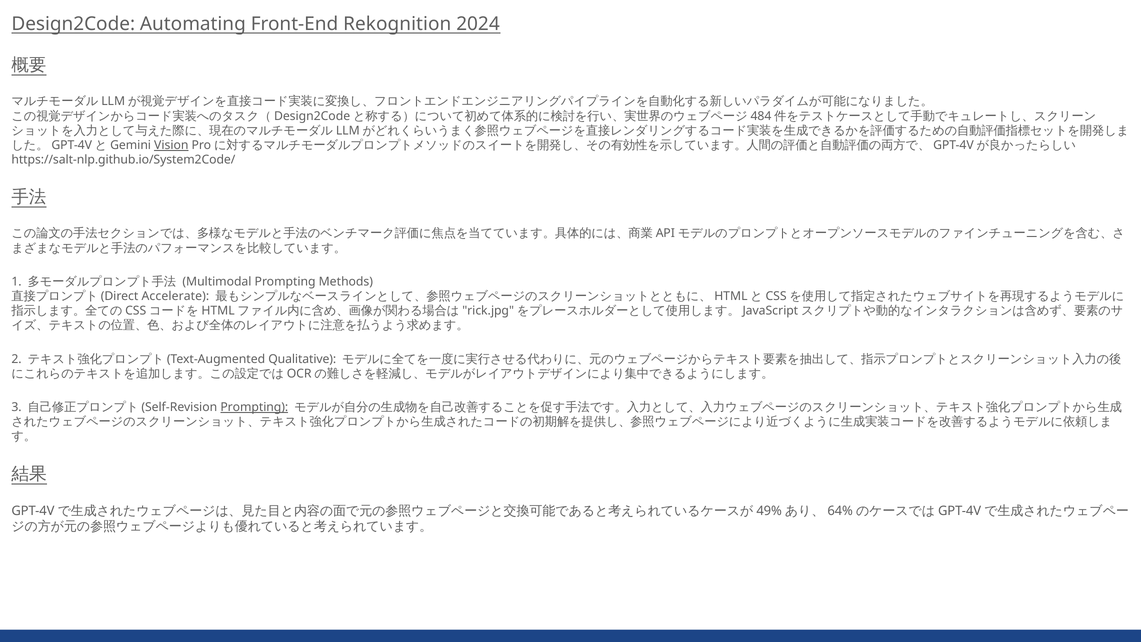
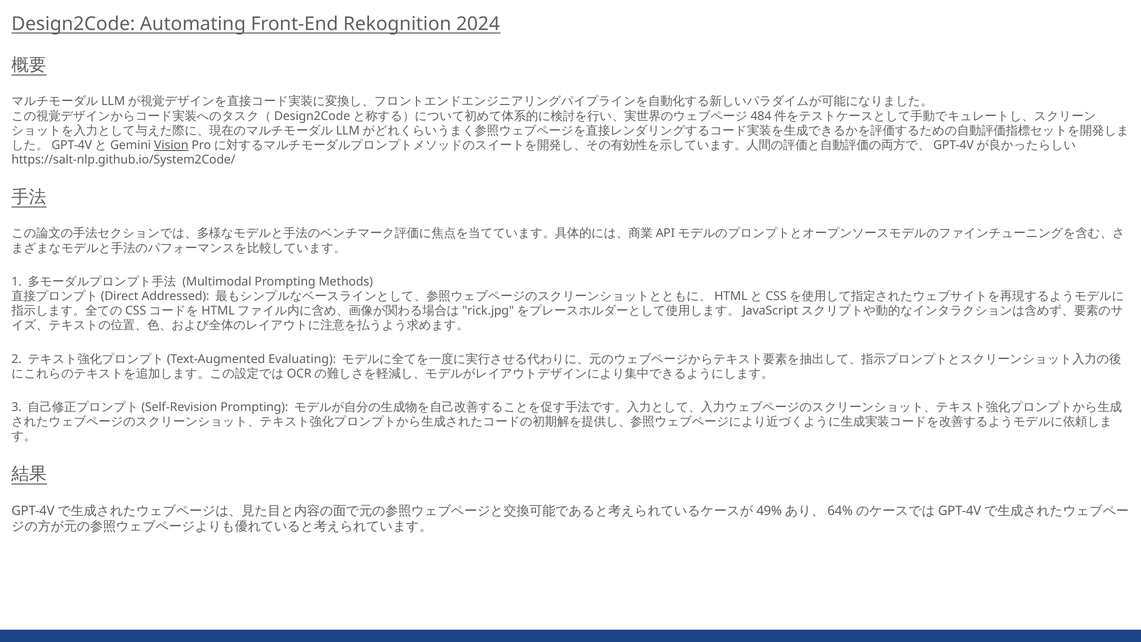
Accelerate: Accelerate -> Addressed (175, 296)
Qualitative: Qualitative -> Evaluating (302, 359)
Prompting underline: present -> none (254, 407)
